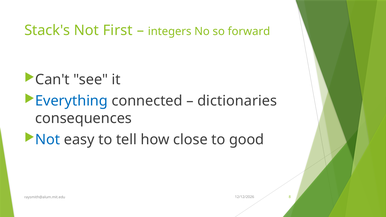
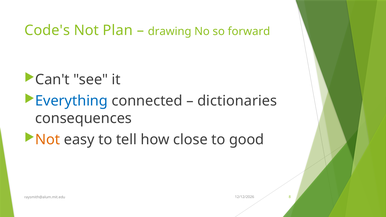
Stack's: Stack's -> Code's (47, 30)
First: First -> Plan (118, 30)
integers: integers -> drawing (170, 32)
Not colour: blue -> orange (48, 140)
